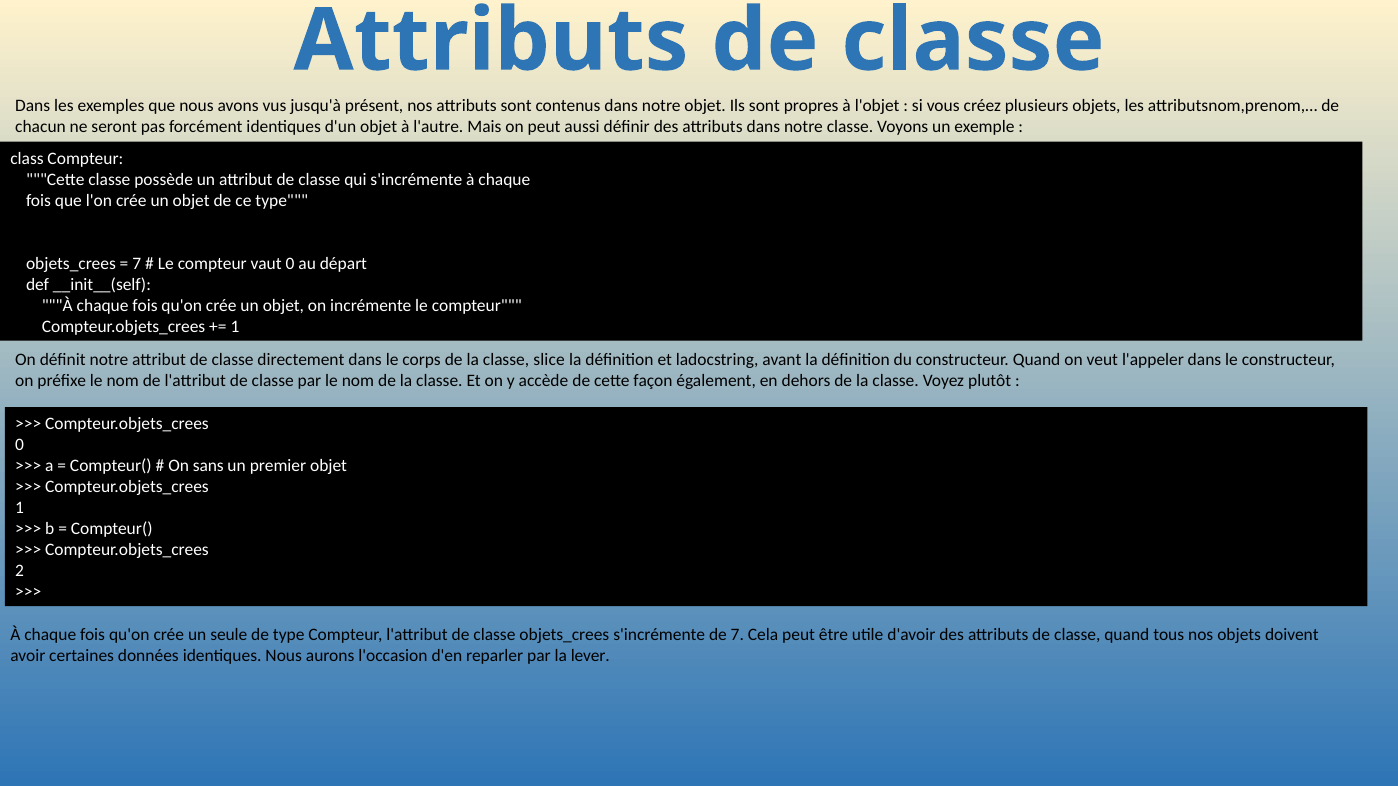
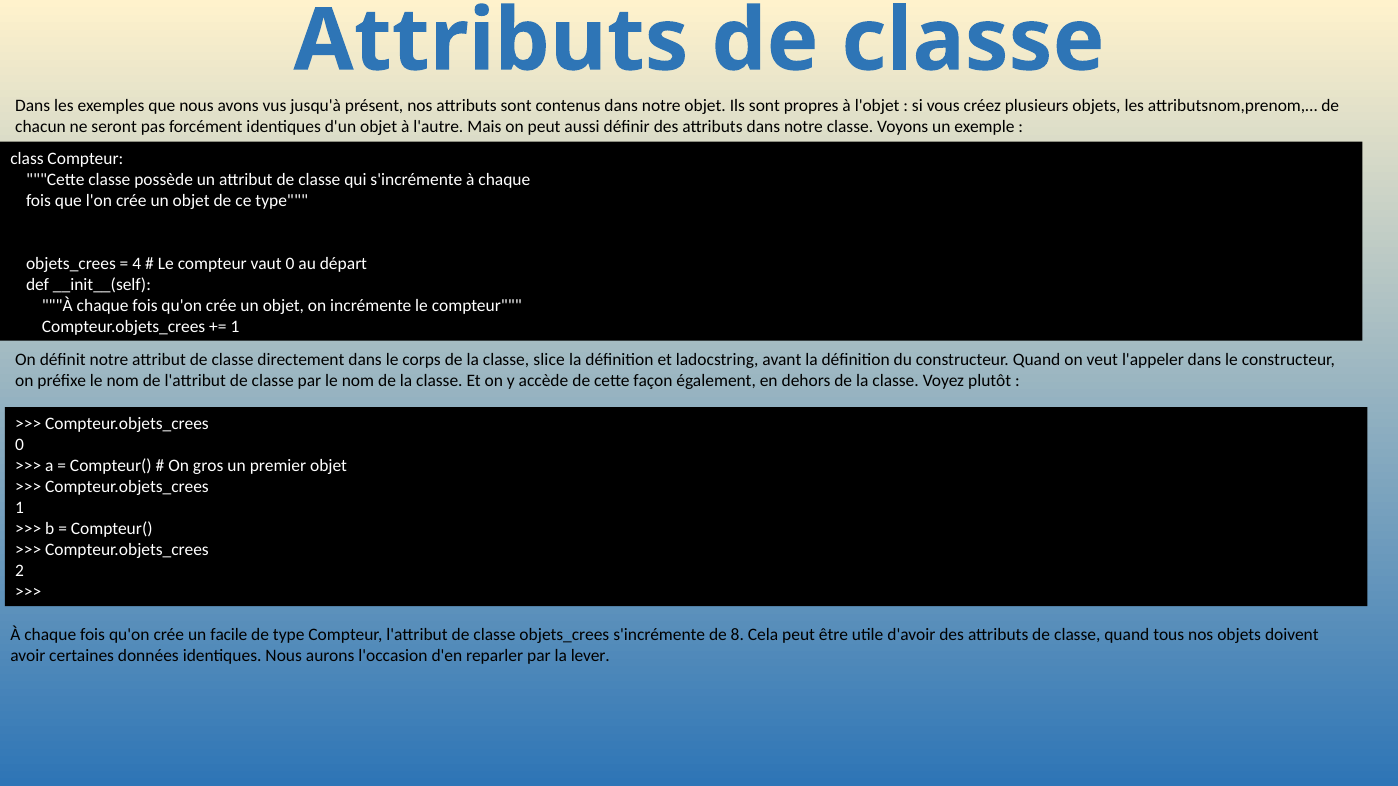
7: 7 -> 4 (137, 264)
sans: sans -> gros (208, 466)
seule: seule -> facile (229, 635)
de 7: 7 -> 8 (737, 635)
